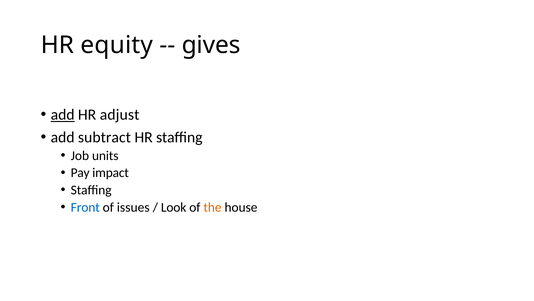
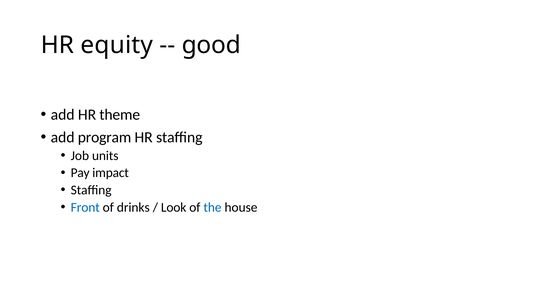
gives: gives -> good (211, 45)
add underline: present -> none (63, 115)
adjust: adjust -> theme (120, 115)
subtract: subtract -> program (105, 137)
issues: issues -> drinks (133, 207)
the colour: orange -> blue (212, 207)
